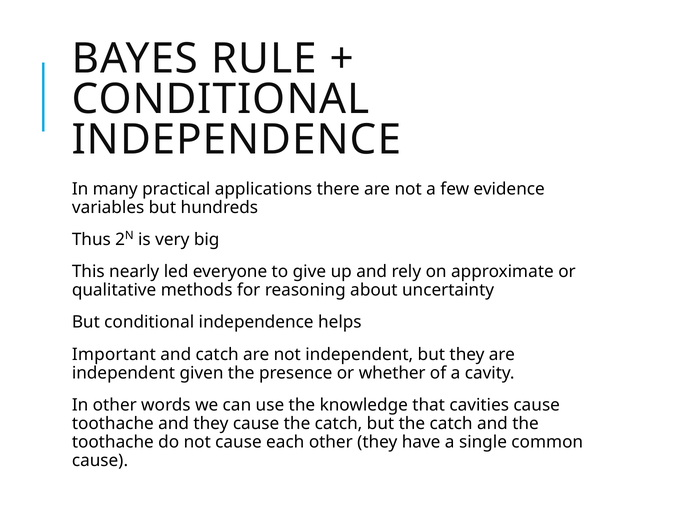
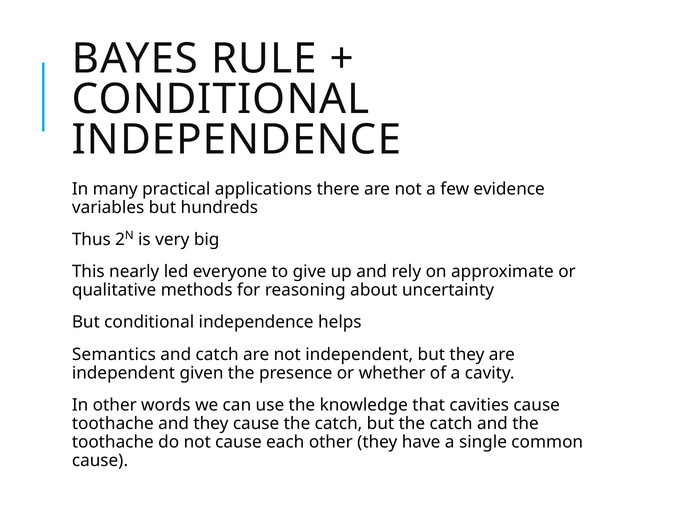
Important: Important -> Semantics (114, 355)
